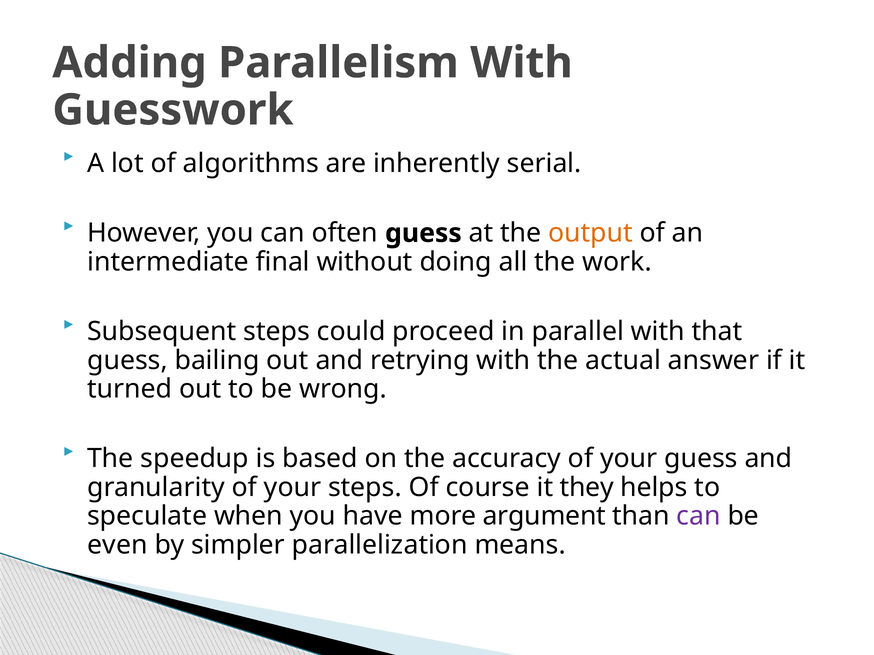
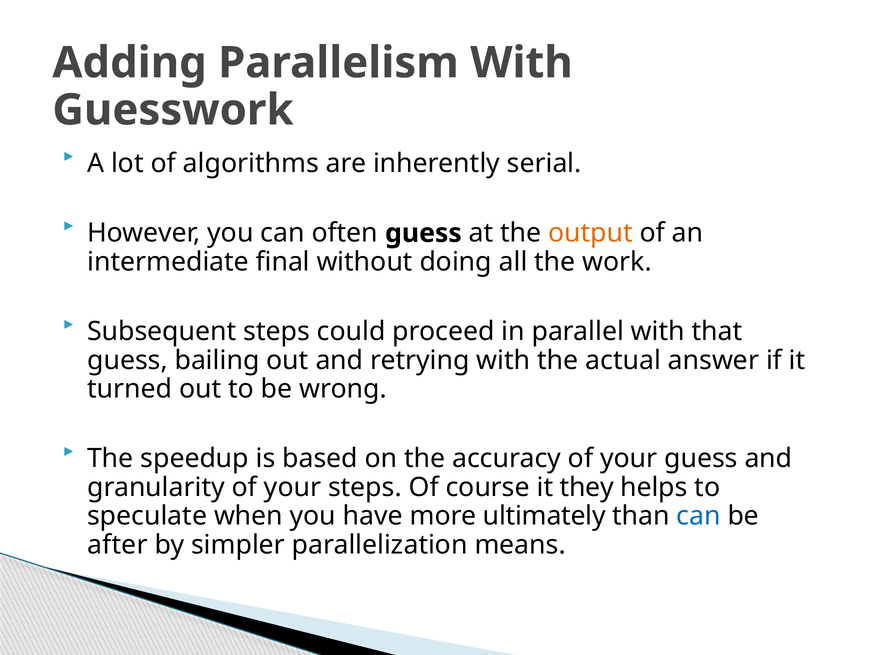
argument: argument -> ultimately (544, 517)
can colour: purple -> blue (699, 517)
even: even -> after (117, 545)
